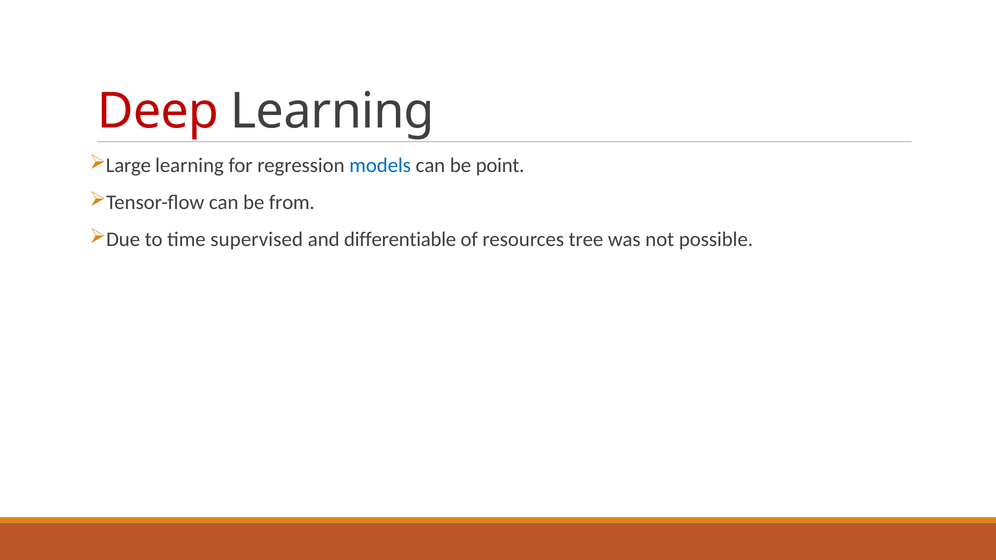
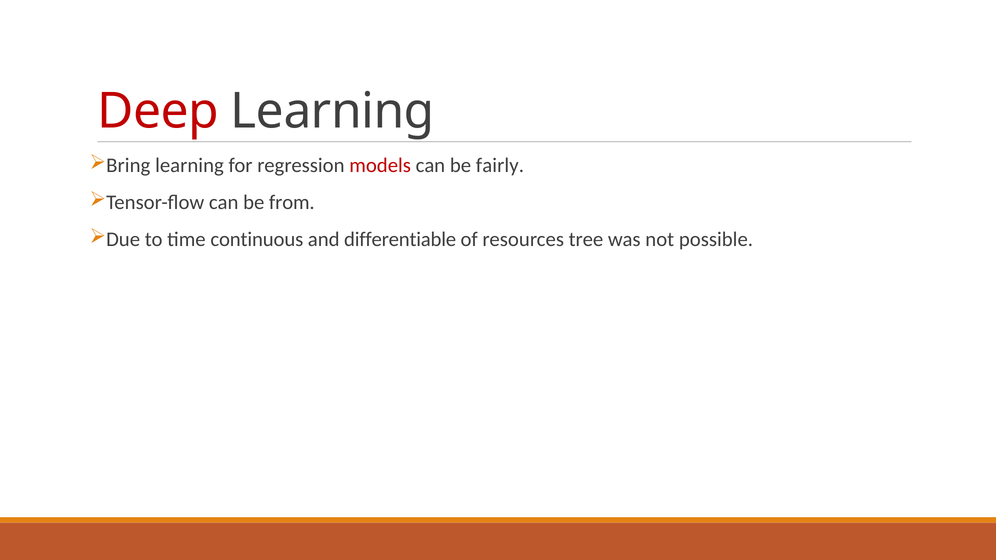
Large: Large -> Bring (128, 166)
models colour: blue -> red (380, 166)
point: point -> fairly (500, 166)
supervised: supervised -> continuous (257, 239)
